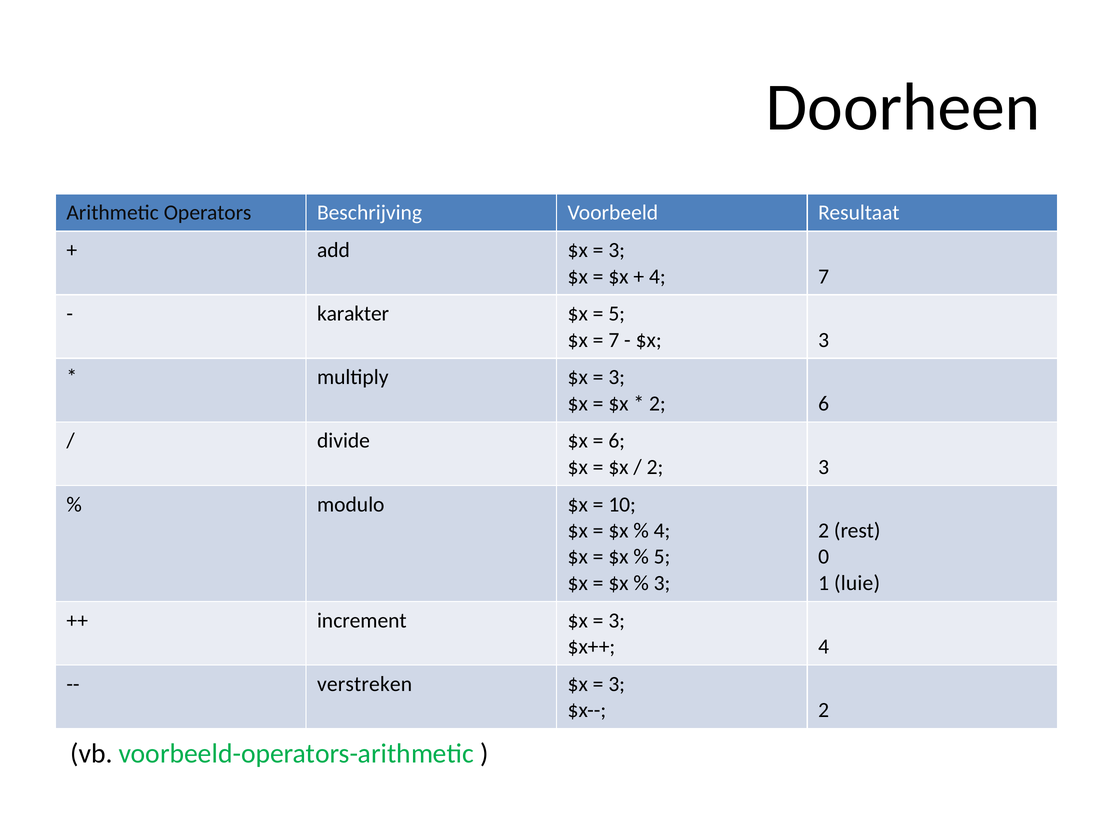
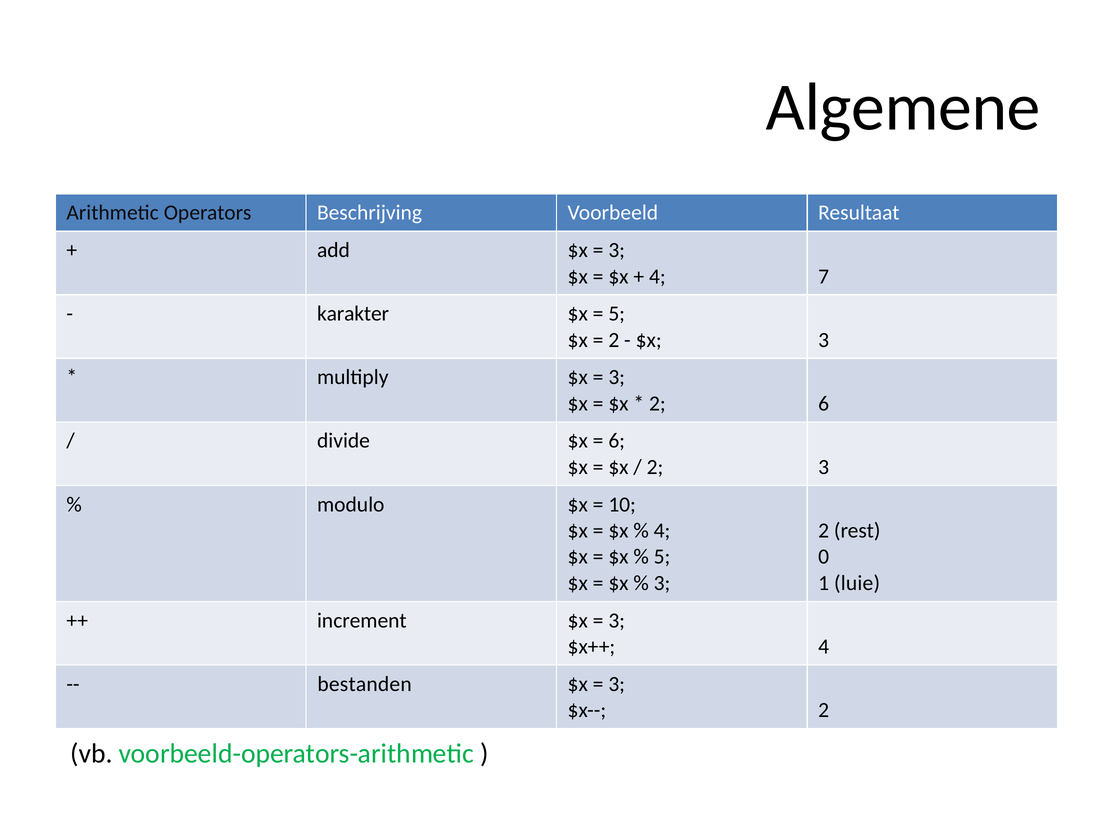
Doorheen: Doorheen -> Algemene (903, 107)
7: 7 -> 2 (614, 340)
verstreken: verstreken -> bestanden (365, 683)
